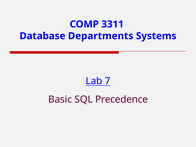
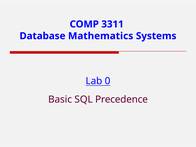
Departments: Departments -> Mathematics (101, 36)
7: 7 -> 0 (108, 81)
